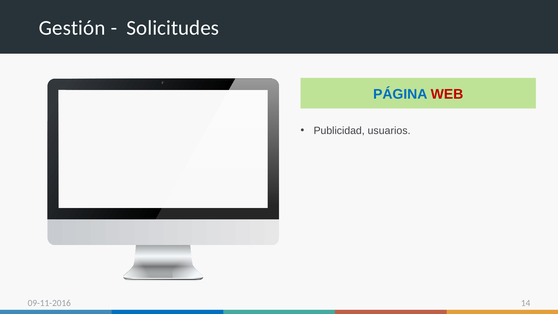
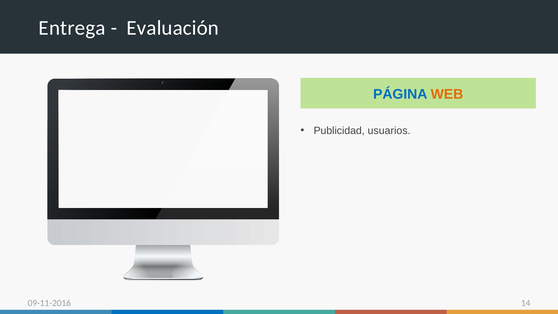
Gestión: Gestión -> Entrega (72, 28)
Solicitudes: Solicitudes -> Evaluación (173, 28)
WEB colour: red -> orange (447, 94)
